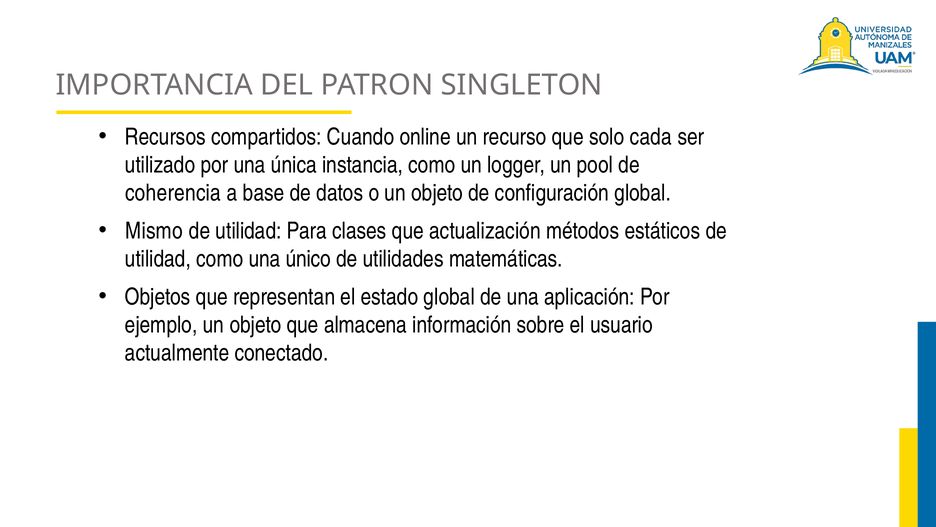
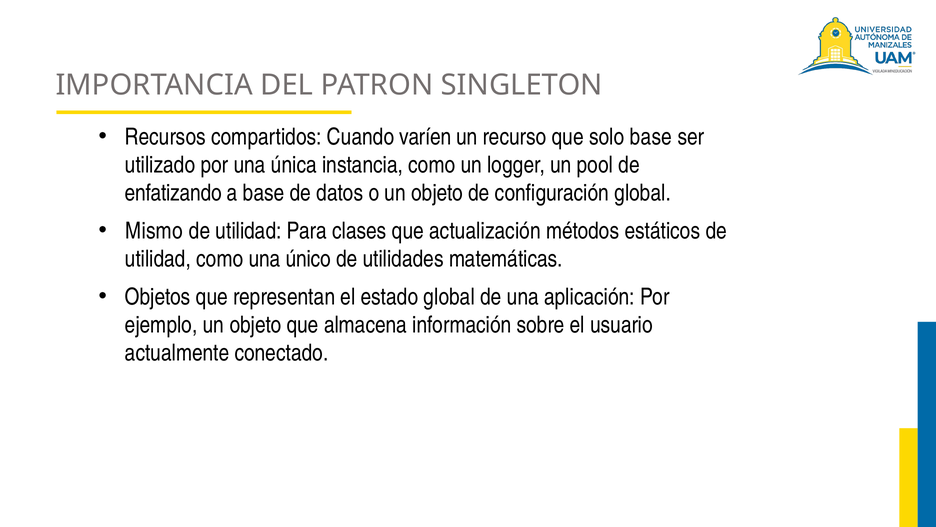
online: online -> varíen (425, 137)
solo cada: cada -> base (651, 137)
coherencia: coherencia -> enfatizando (173, 193)
